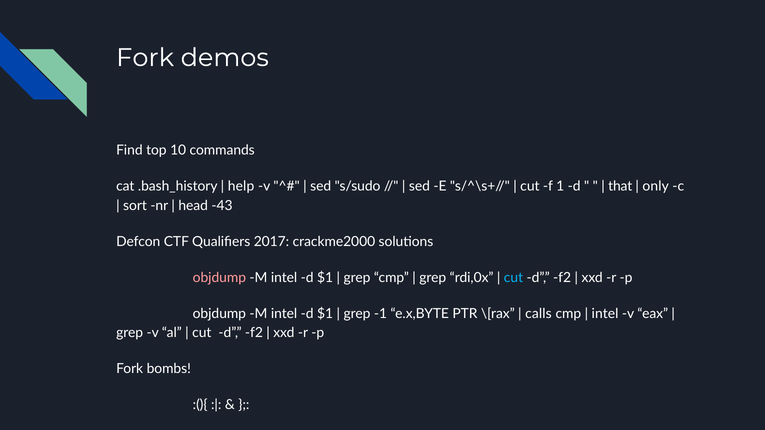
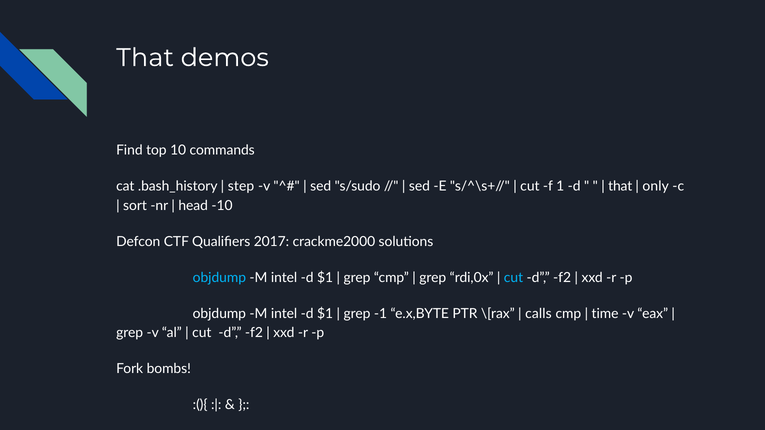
Fork: Fork -> That (145, 58)
help: help -> step (241, 187)
-43: -43 -> -10 (222, 206)
objdump colour: pink -> light blue (219, 278)
intel: intel -> time (605, 314)
